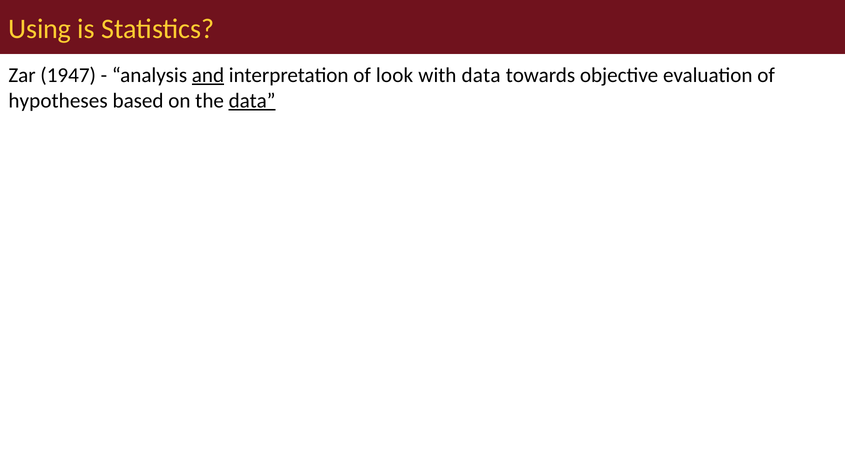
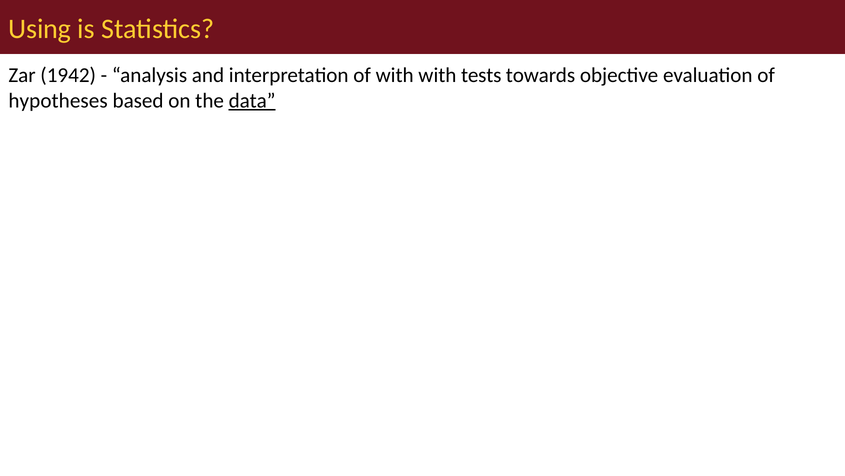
1947: 1947 -> 1942 (68, 75)
and underline: present -> none (208, 75)
of look: look -> with (395, 75)
with data: data -> tests (481, 75)
